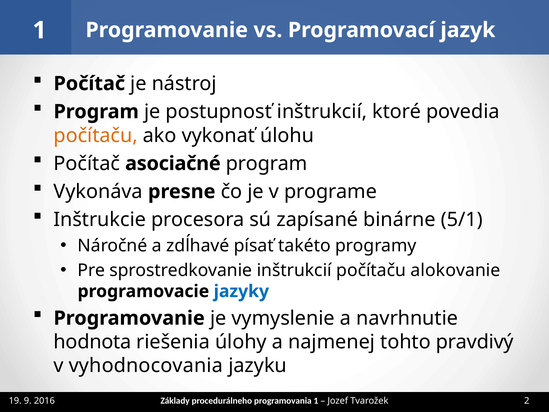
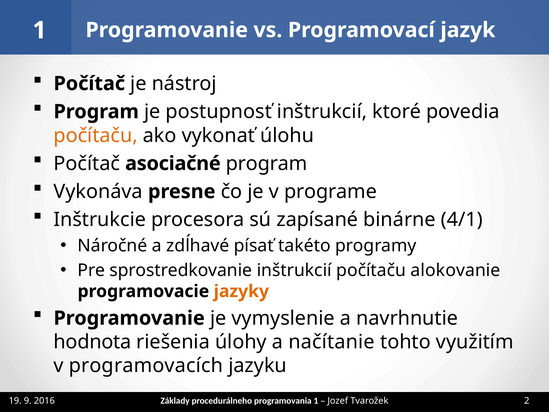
5/1: 5/1 -> 4/1 (462, 220)
jazyky colour: blue -> orange (241, 291)
najmenej: najmenej -> načítanie (332, 342)
pravdivý: pravdivý -> využitím (475, 342)
vyhodnocovania: vyhodnocovania -> programovacích (146, 366)
